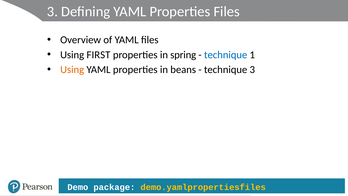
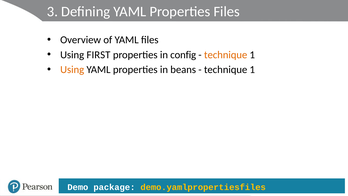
spring: spring -> config (183, 55)
technique colour: blue -> orange (226, 55)
3: 3 -> 1 (252, 70)
